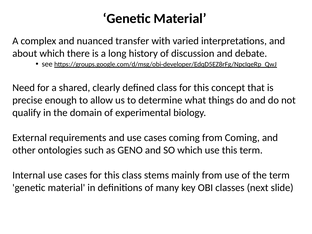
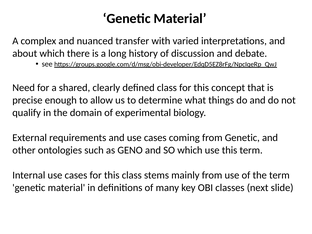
from Coming: Coming -> Genetic (242, 138)
